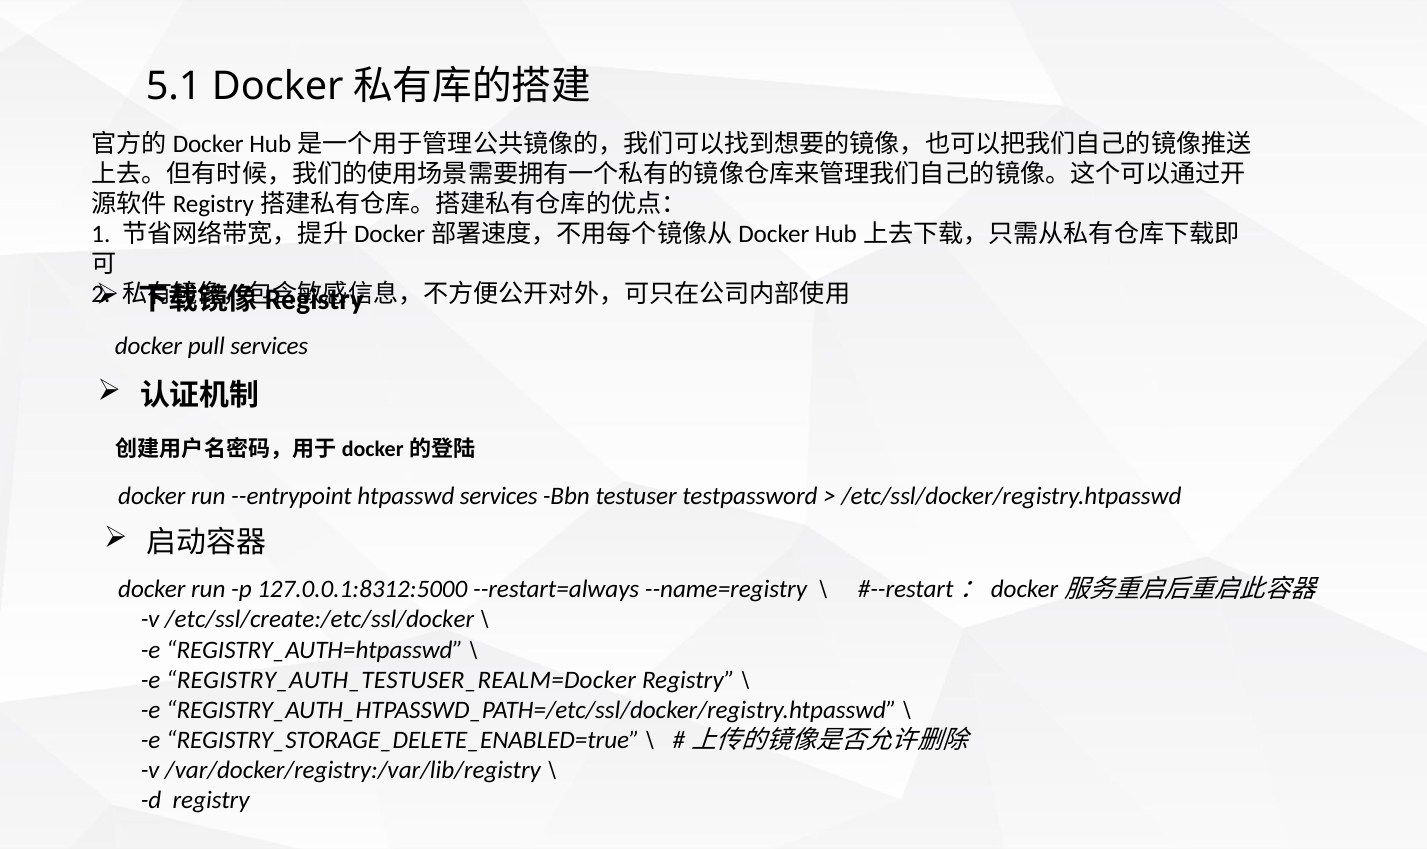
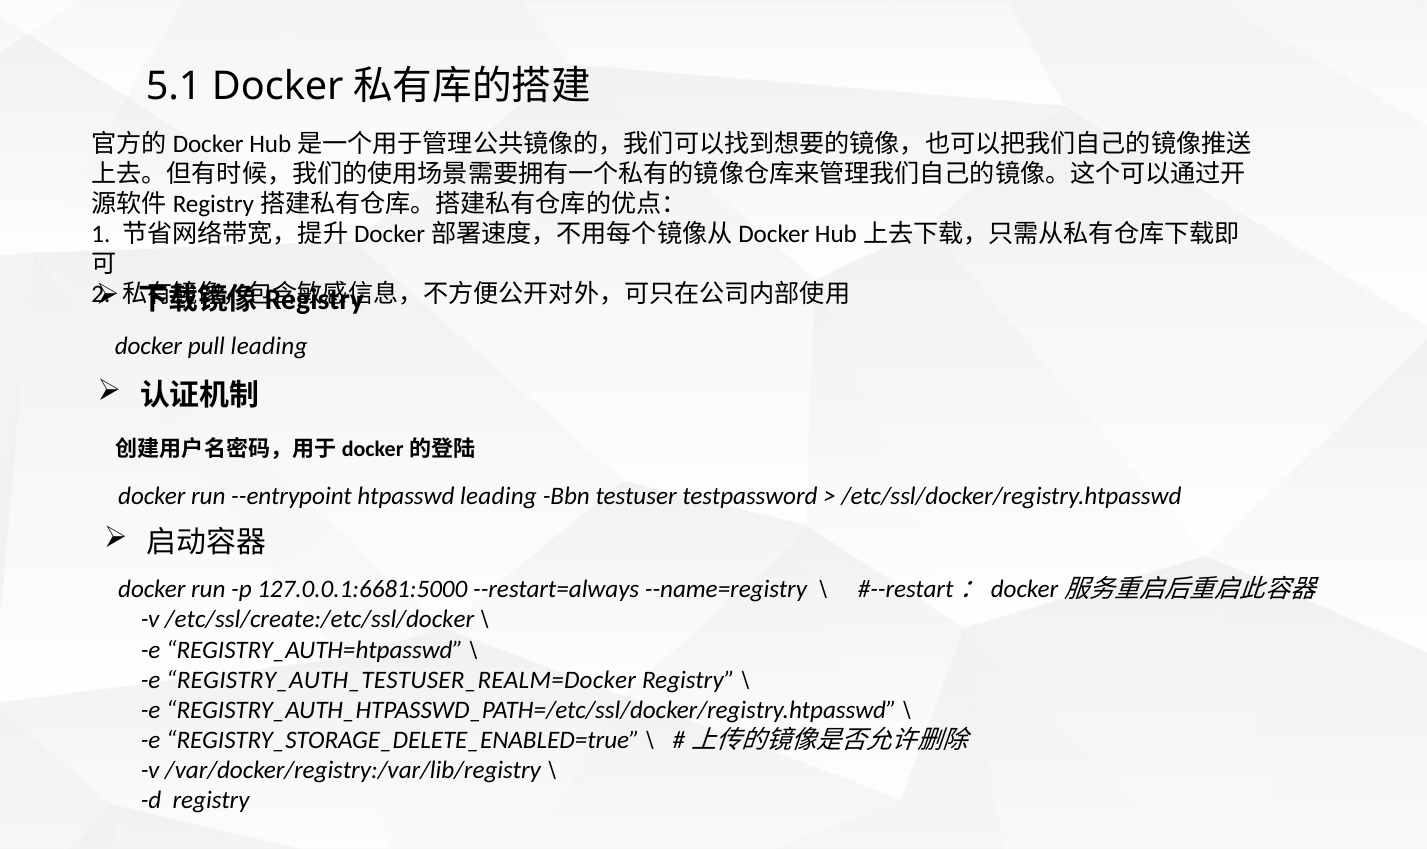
pull services: services -> leading (269, 346)
htpasswd services: services -> leading (499, 497)
127.0.0.1:8312:5000: 127.0.0.1:8312:5000 -> 127.0.0.1:6681:5000 (362, 590)
